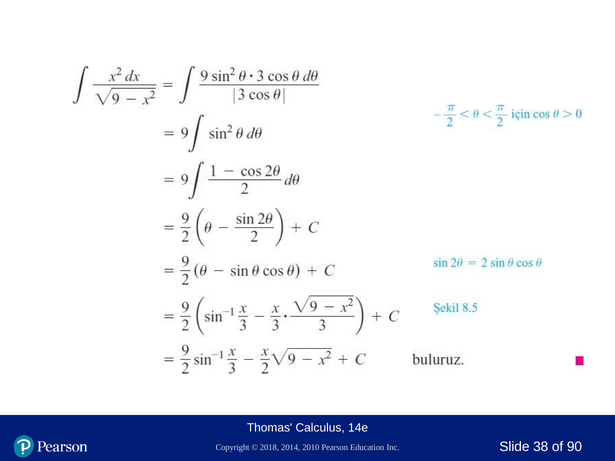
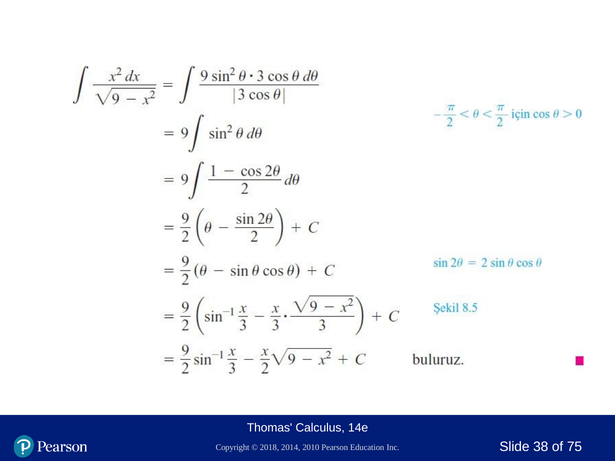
90: 90 -> 75 (574, 447)
